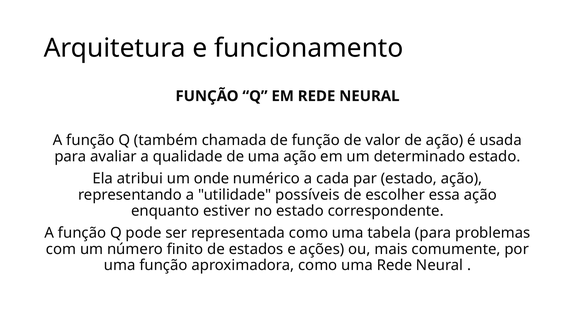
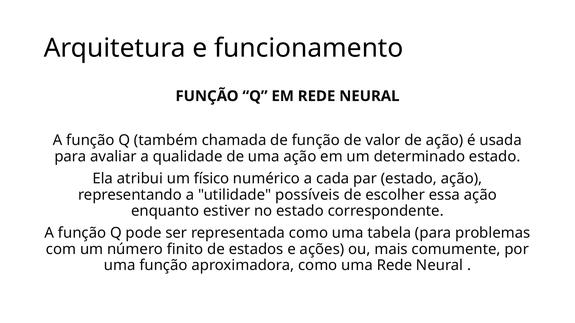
onde: onde -> físico (212, 179)
